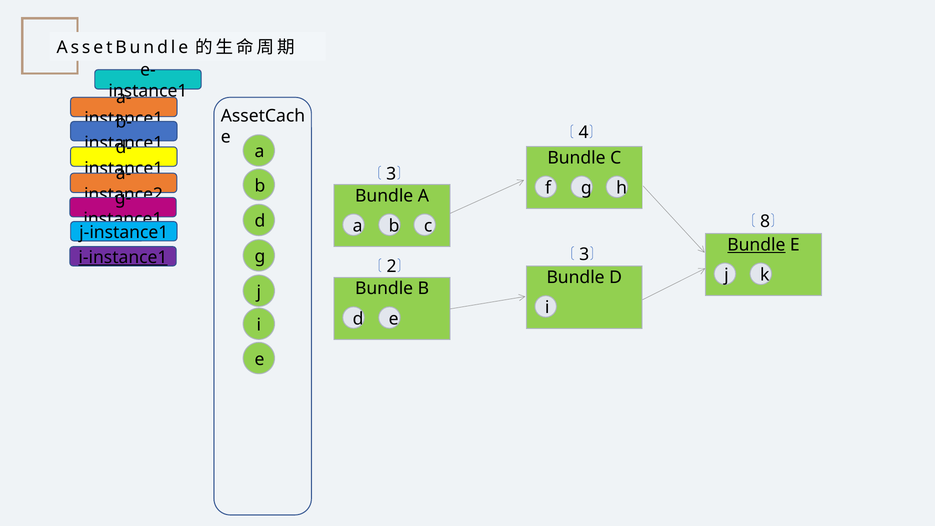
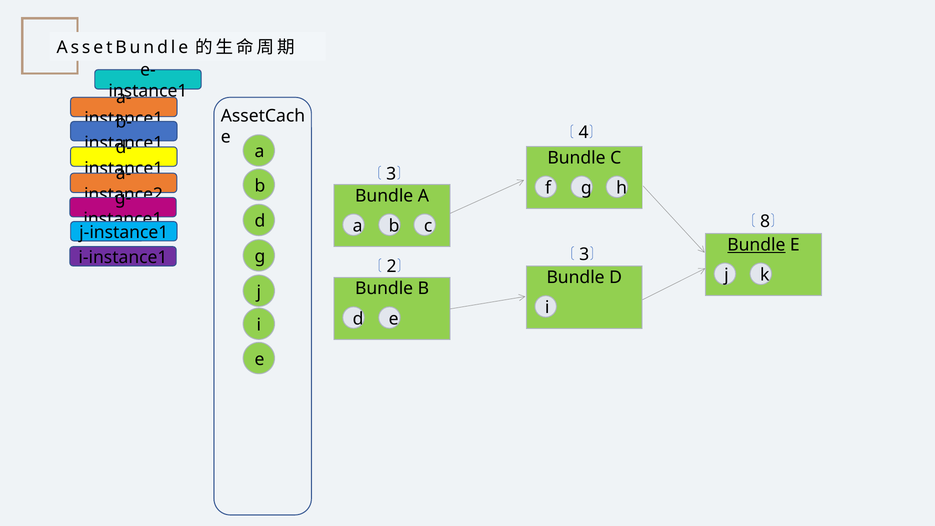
i-instance1 underline: present -> none (123, 257)
